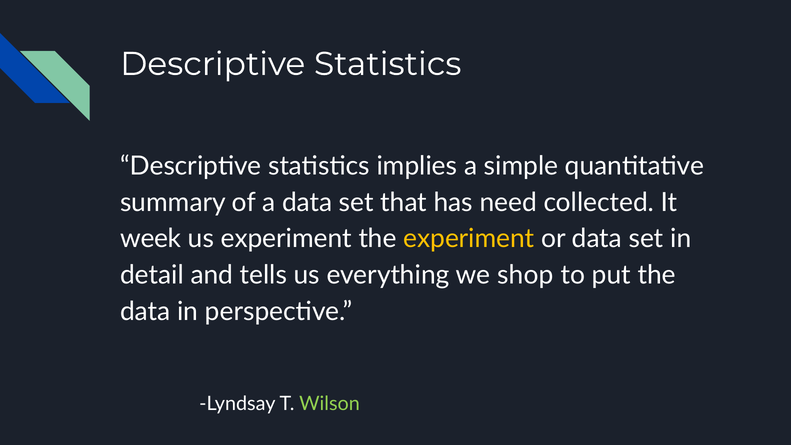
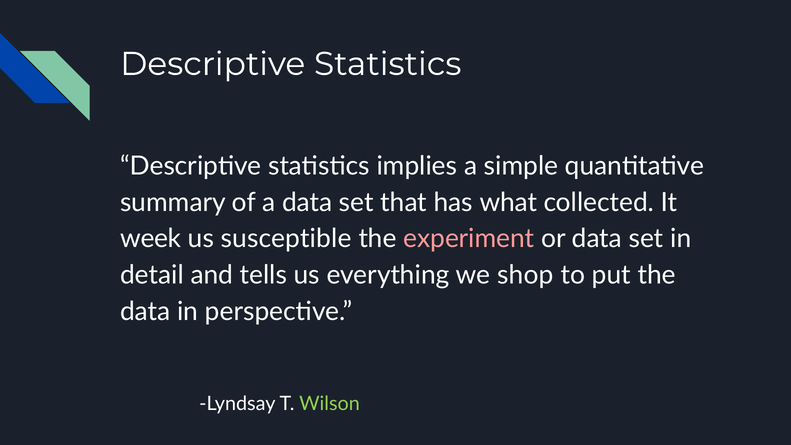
need: need -> what (508, 202)
us experiment: experiment -> susceptible (286, 239)
experiment colour: yellow -> pink (469, 239)
